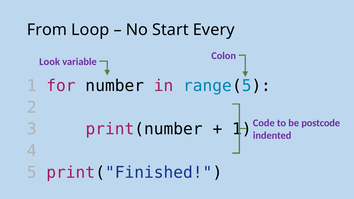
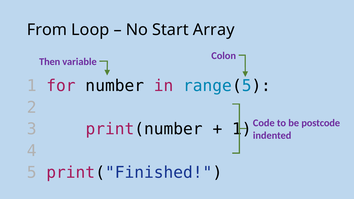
Every: Every -> Array (214, 30)
Look: Look -> Then (50, 62)
